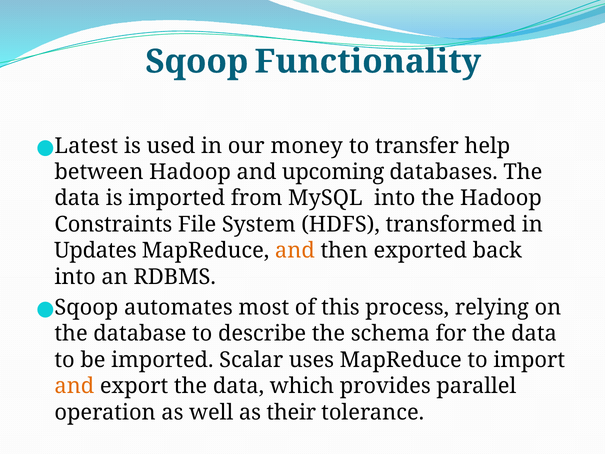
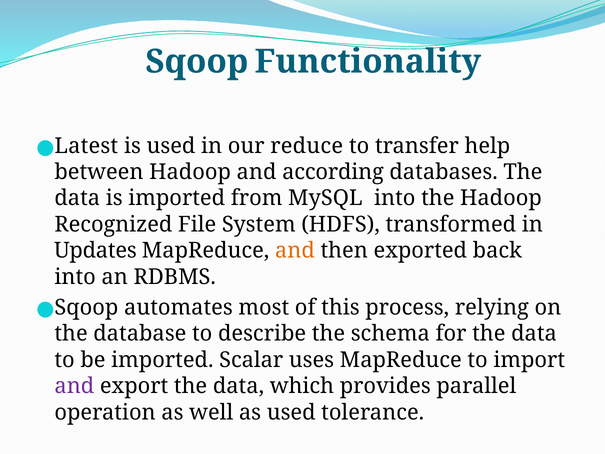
money: money -> reduce (307, 146)
upcoming: upcoming -> according (333, 172)
Constraints: Constraints -> Recognized (113, 224)
and colour: orange -> purple (74, 386)
as their: their -> used (291, 412)
